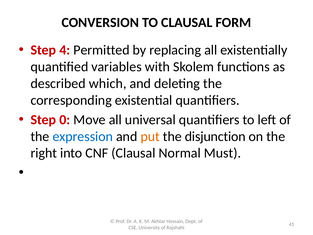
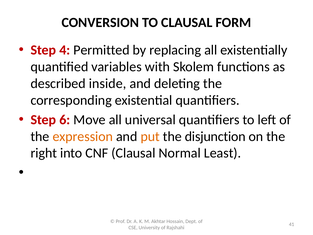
which: which -> inside (108, 83)
0: 0 -> 6 (65, 120)
expression colour: blue -> orange (83, 136)
Must: Must -> Least (223, 153)
